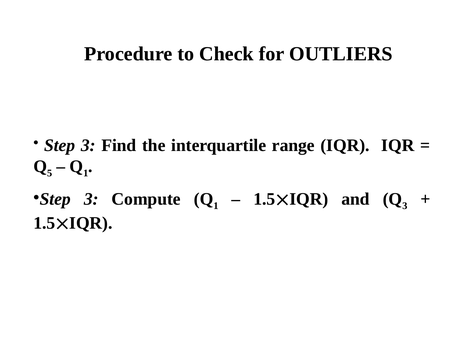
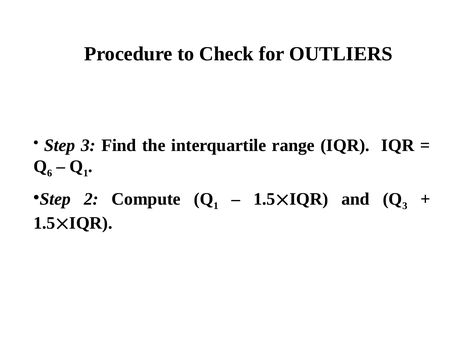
5: 5 -> 6 (50, 173)
3: 3 -> 2 (91, 199)
